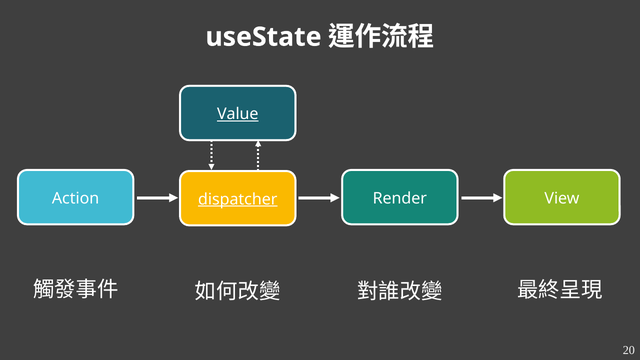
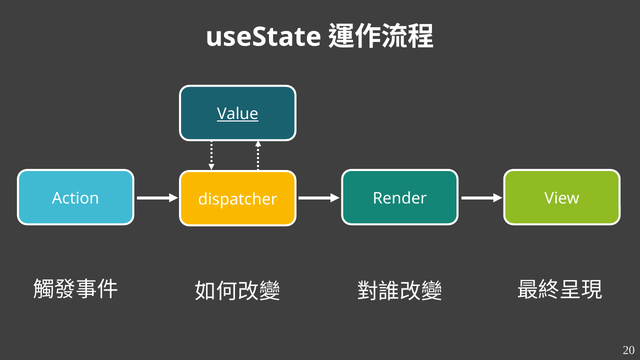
dispatcher underline: present -> none (238, 199)
